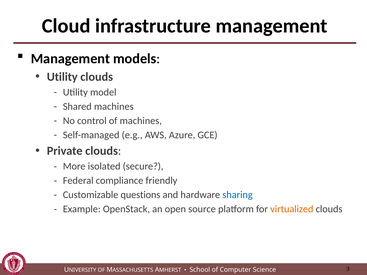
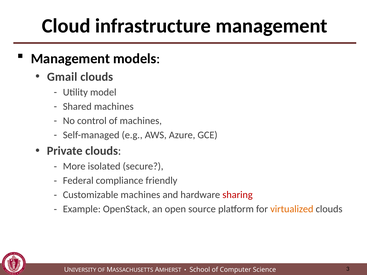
Utility: Utility -> Gmail (62, 77)
Customizable questions: questions -> machines (140, 195)
sharing colour: blue -> red (238, 195)
